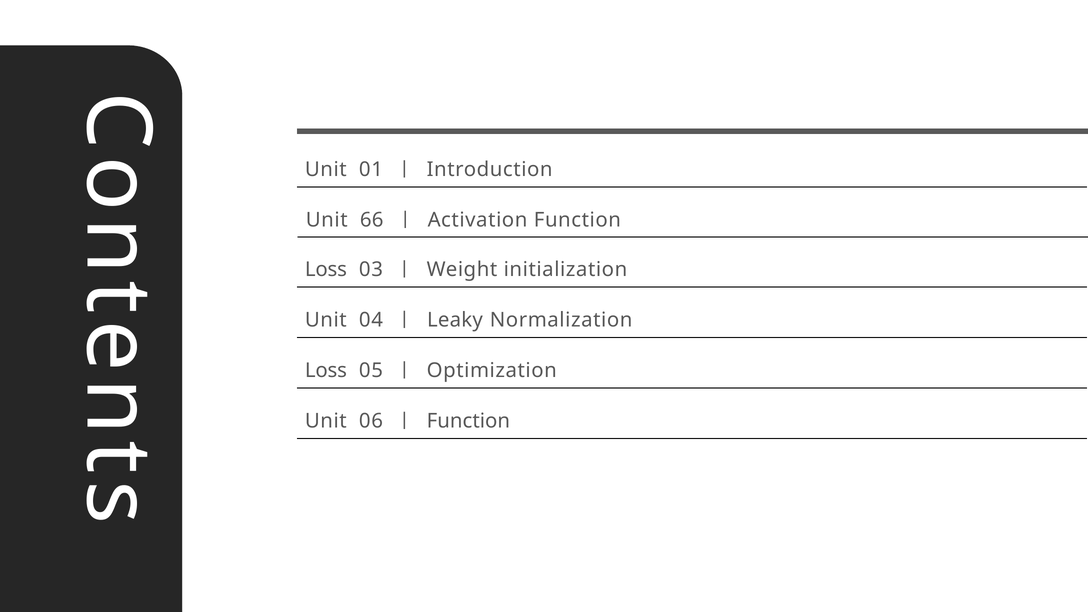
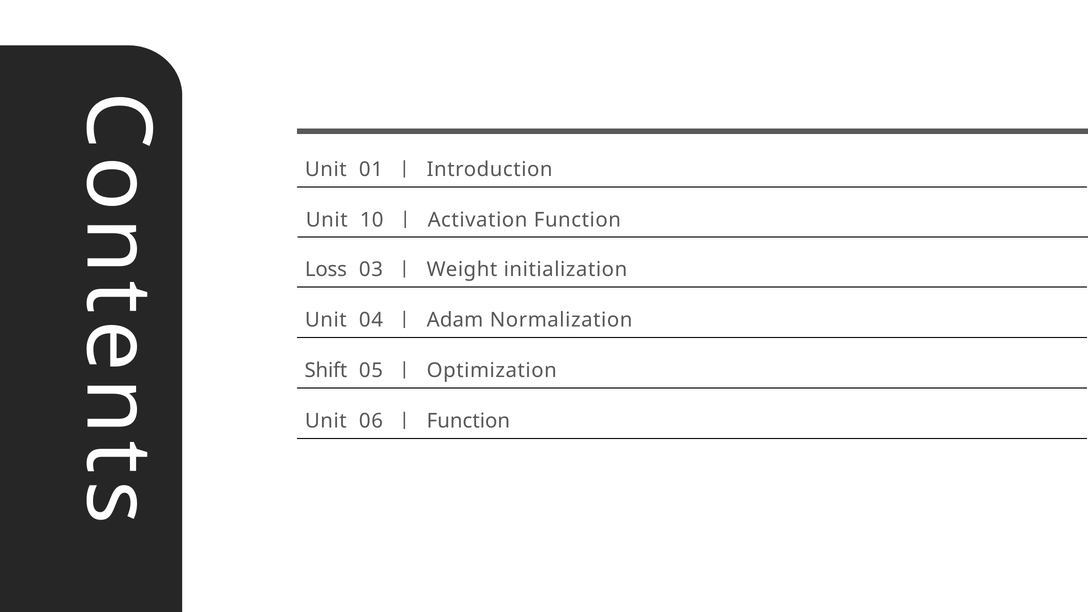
66: 66 -> 10 (372, 220)
Leaky: Leaky -> Adam (455, 320)
Loss: Loss -> Shift (326, 371)
